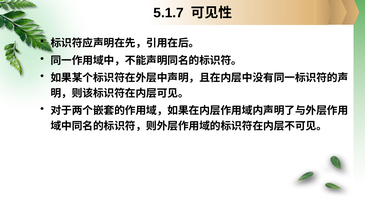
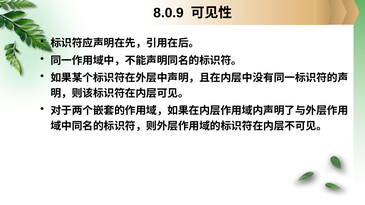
5.1.7: 5.1.7 -> 8.0.9 (169, 13)
